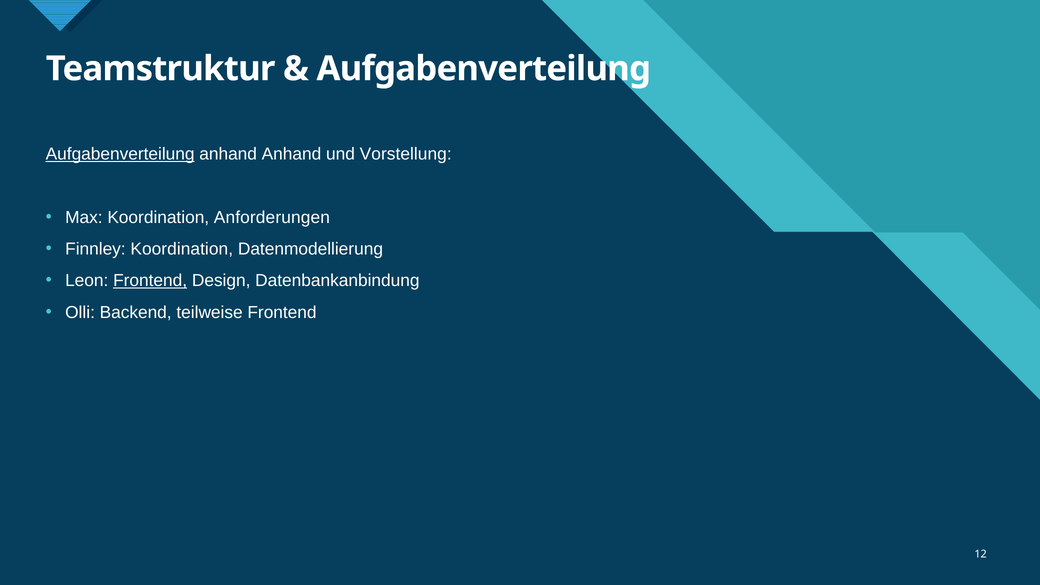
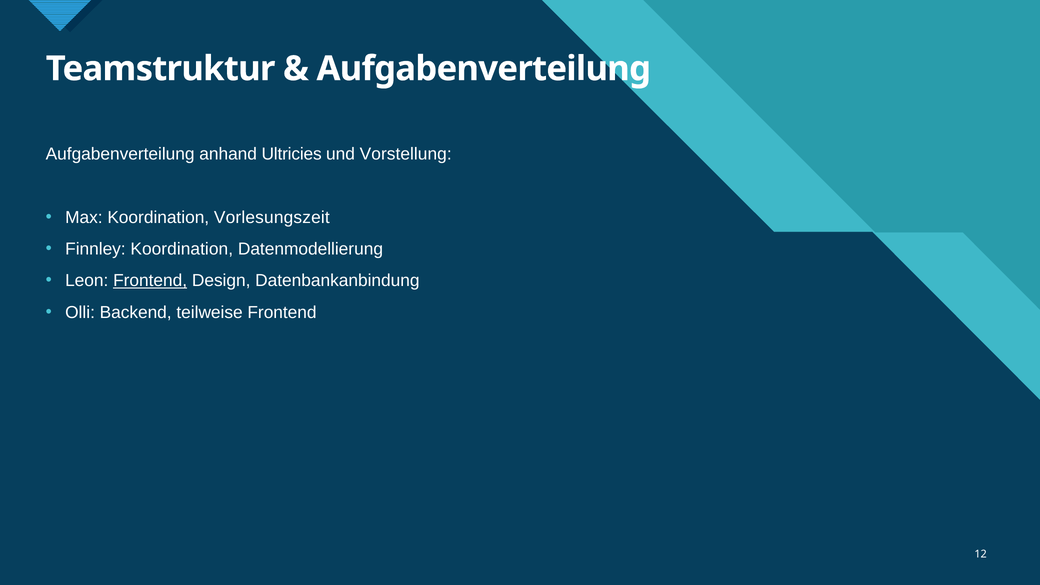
Aufgabenverteilung underline: present -> none (120, 154)
anhand Anhand: Anhand -> Ultricies (292, 154)
Anforderungen: Anforderungen -> Vorlesungszeit (272, 217)
